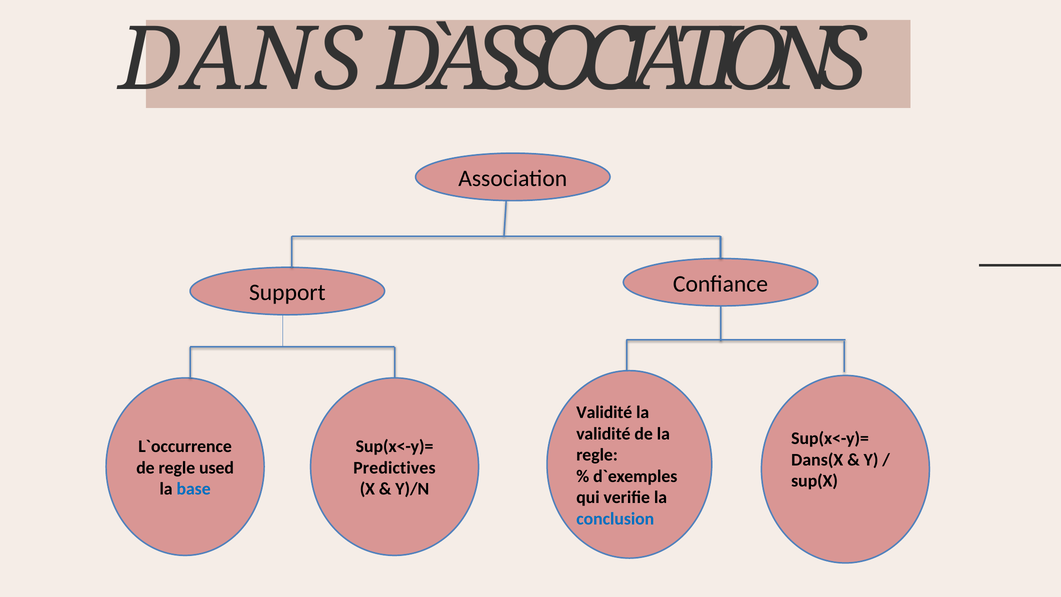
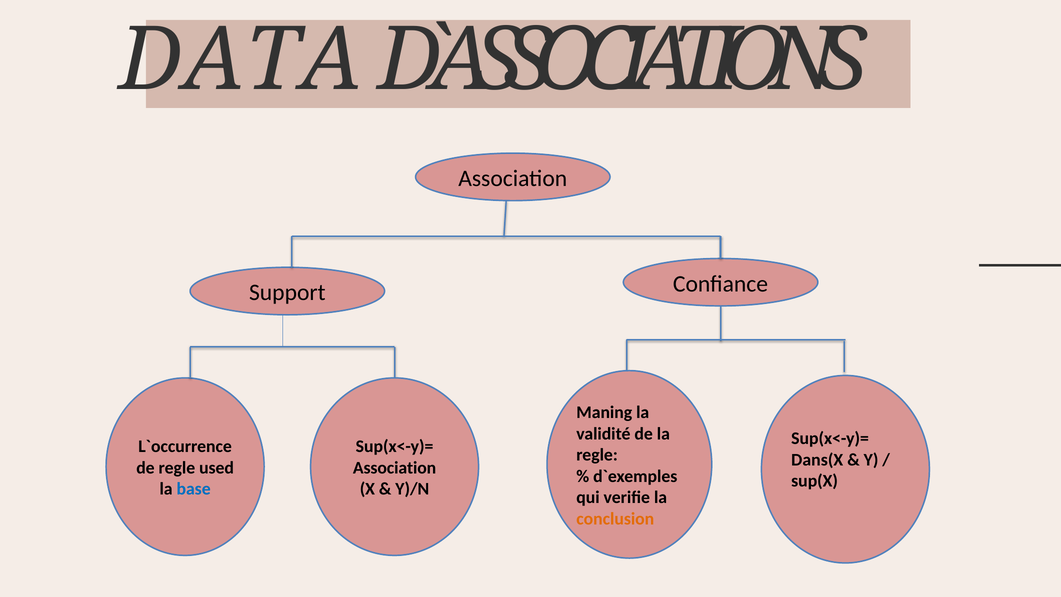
DANS: DANS -> DATA (240, 60)
Validité: Validité -> Maning (604, 412)
Predictives: Predictives -> Association (395, 468)
conclusion colour: blue -> orange (615, 519)
